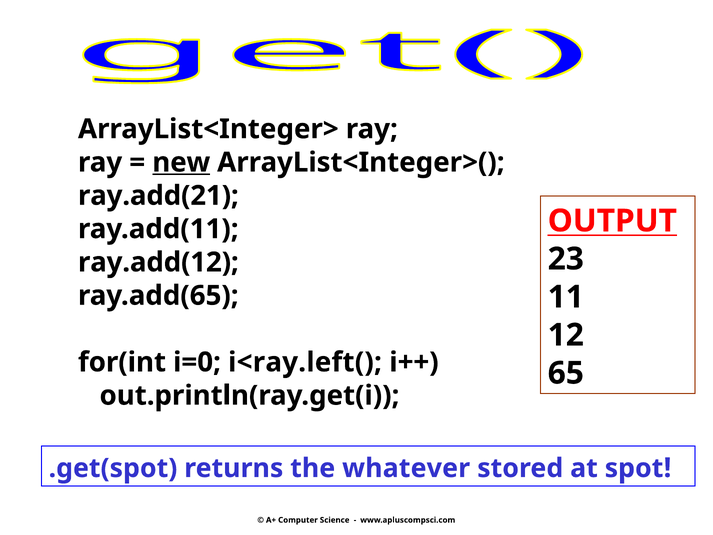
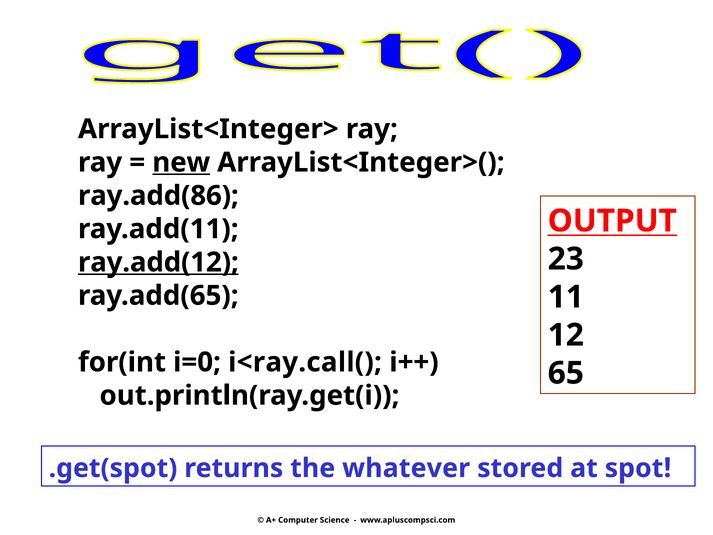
ray.add(21: ray.add(21 -> ray.add(86 (158, 196)
ray.add(12 underline: none -> present (158, 262)
i<ray.left(: i<ray.left( -> i<ray.call( (305, 362)
